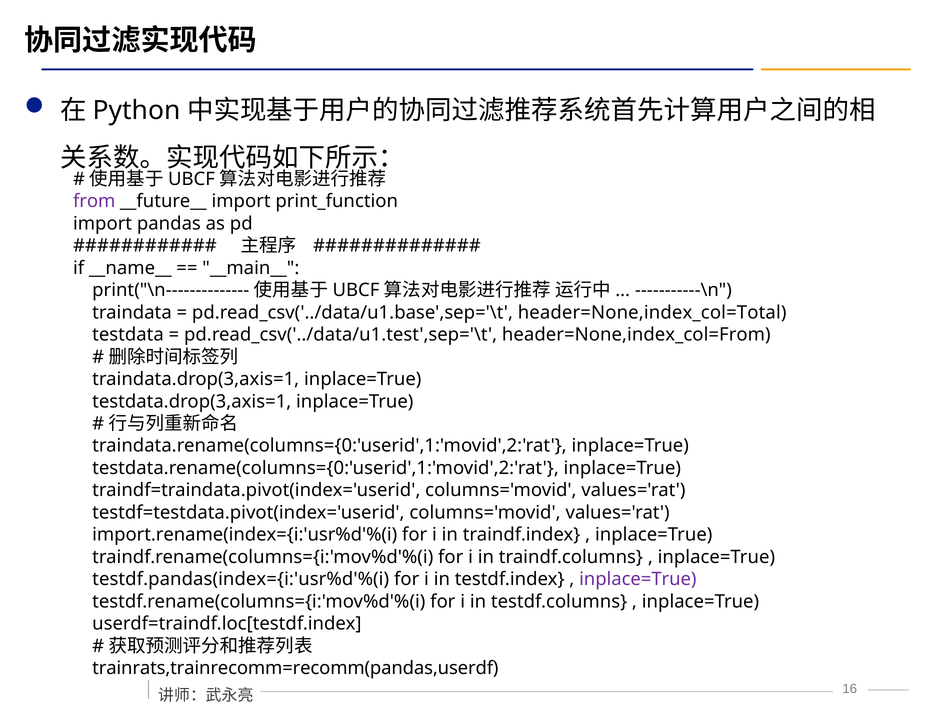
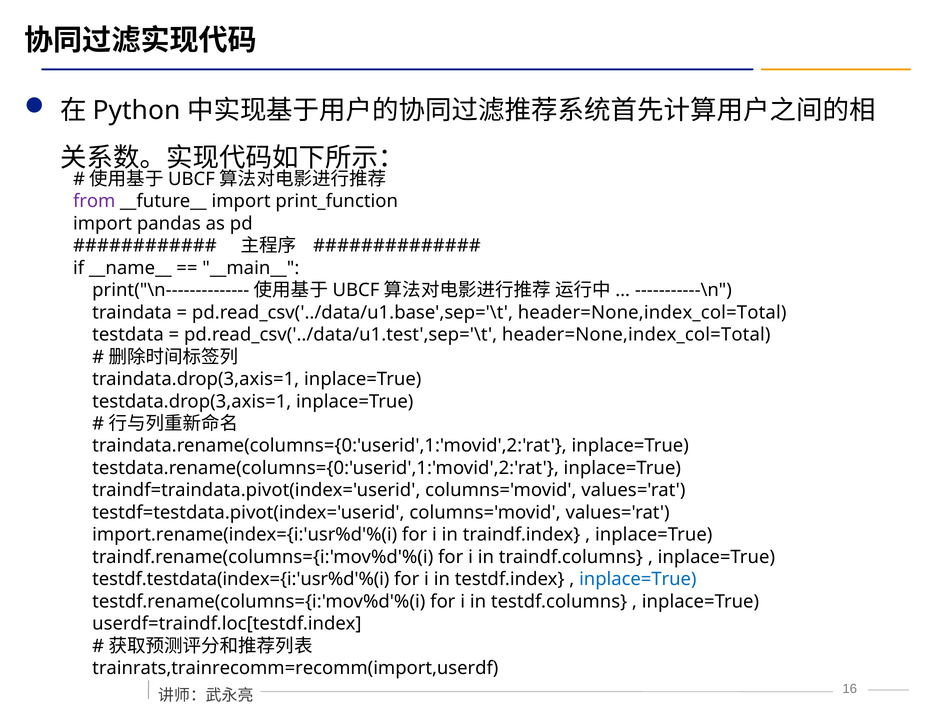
pd.read_csv('../data/u1.test',sep='\t header=None,index_col=From: header=None,index_col=From -> header=None,index_col=Total (636, 335)
testdf.pandas(index={i:'usr%d'%(i: testdf.pandas(index={i:'usr%d'%(i -> testdf.testdata(index={i:'usr%d'%(i (241, 579)
inplace=True colour: purple -> blue (638, 579)
trainrats,trainrecomm=recomm(pandas,userdf: trainrats,trainrecomm=recomm(pandas,userdf -> trainrats,trainrecomm=recomm(import,userdf (295, 668)
